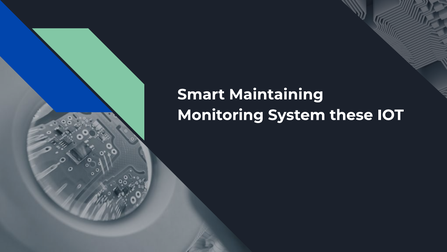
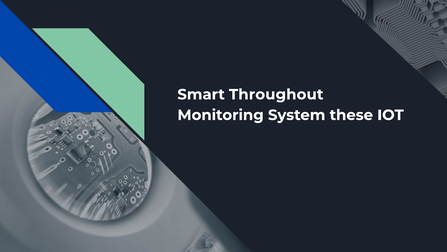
Maintaining: Maintaining -> Throughout (276, 94)
